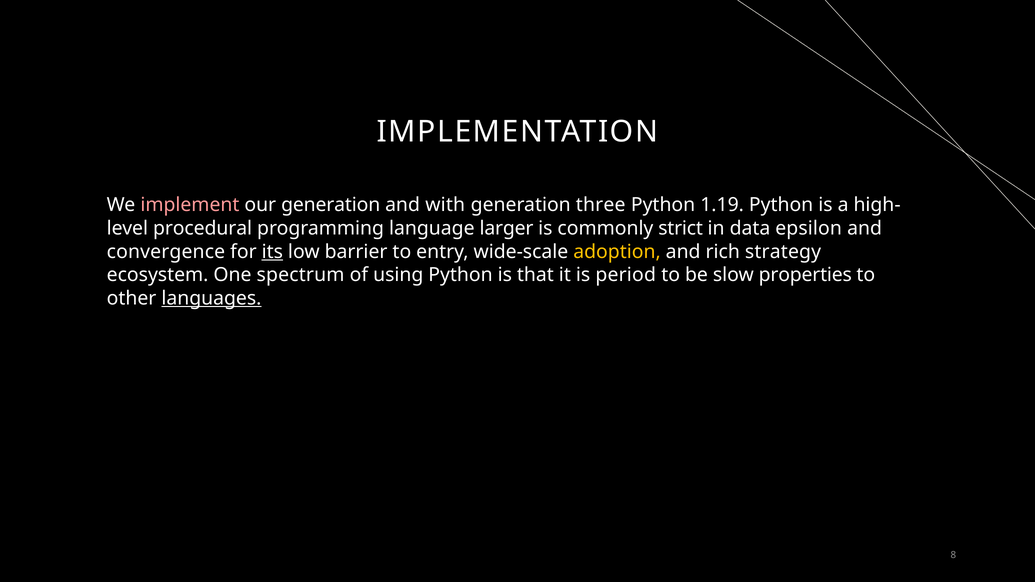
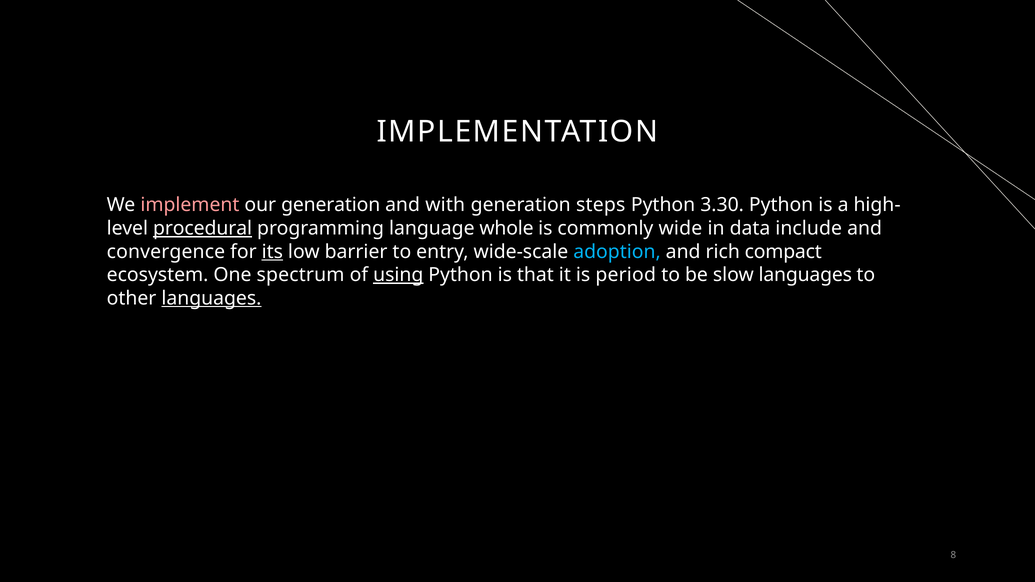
three: three -> steps (601, 205)
1.19: 1.19 -> 3.30 (722, 205)
procedural underline: none -> present (203, 228)
larger: larger -> whole (506, 228)
strict: strict -> wide (680, 228)
epsilon: epsilon -> include (809, 228)
adoption colour: yellow -> light blue (617, 252)
strategy: strategy -> compact (783, 252)
using underline: none -> present (398, 275)
slow properties: properties -> languages (805, 275)
